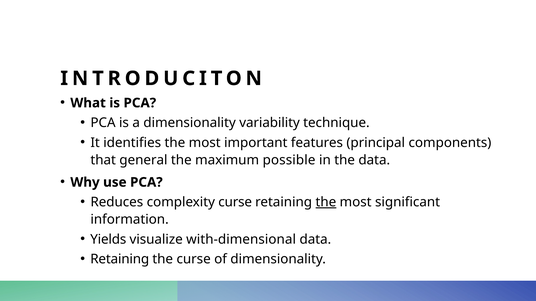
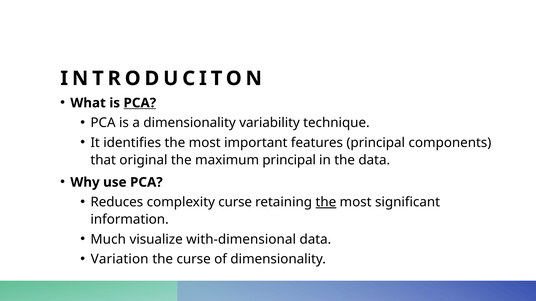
PCA underline: none -> present (140, 103)
general: general -> original (143, 160)
maximum possible: possible -> principal (289, 160)
Yields: Yields -> Much (108, 240)
Retaining: Retaining -> Variation (120, 260)
